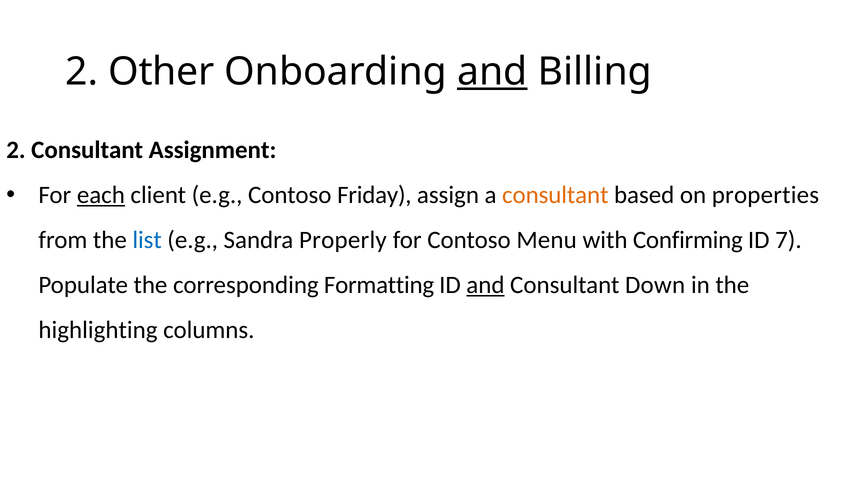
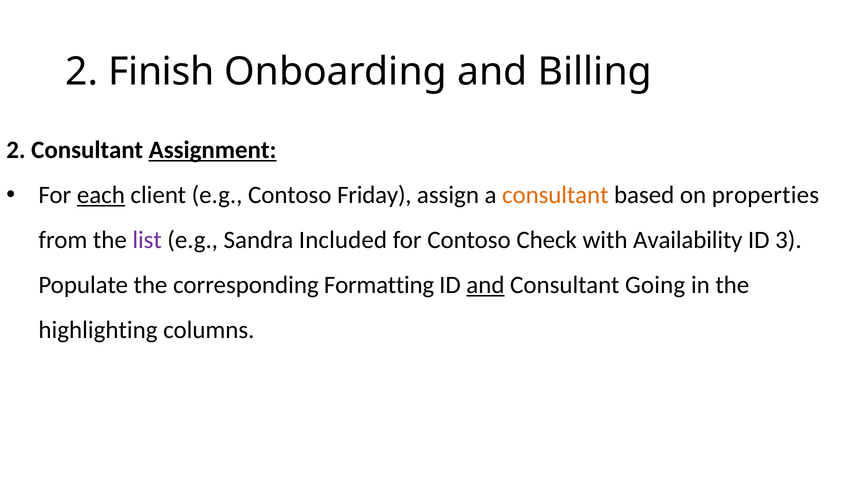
Other: Other -> Finish (161, 72)
and underline: present -> none (492, 72)
Assignment underline: none -> present (213, 150)
list colour: blue -> purple (147, 240)
Properly: Properly -> Included (343, 240)
Menu: Menu -> Check (547, 240)
Confirming: Confirming -> Availability (688, 240)
7: 7 -> 3 (788, 240)
Down: Down -> Going (655, 285)
